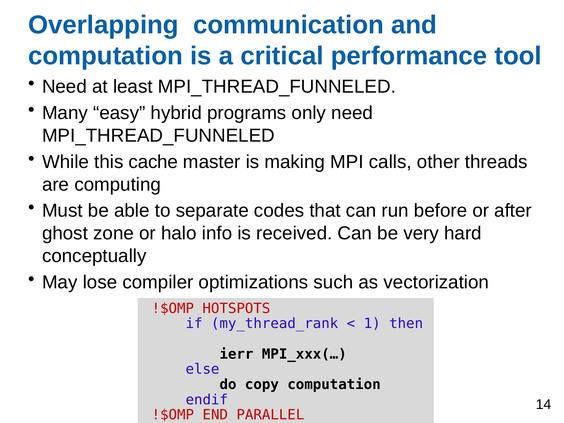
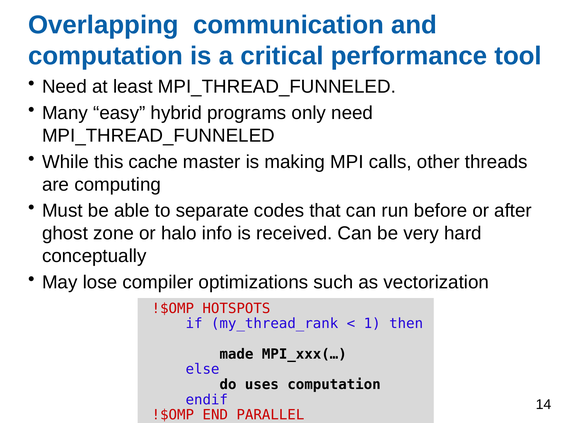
ierr: ierr -> made (236, 354)
copy: copy -> uses (262, 385)
